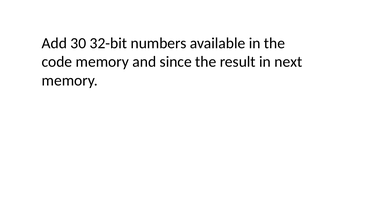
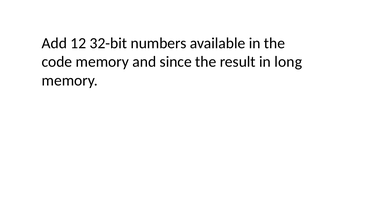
30: 30 -> 12 (78, 43)
next: next -> long (288, 62)
